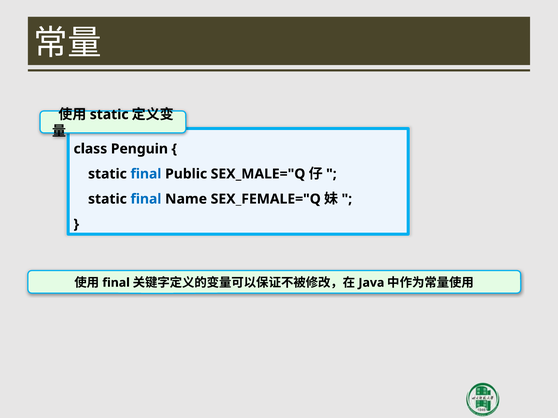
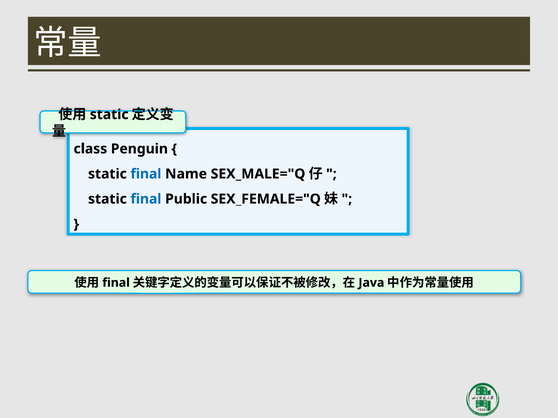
Public: Public -> Name (186, 174)
Name: Name -> Public (186, 199)
